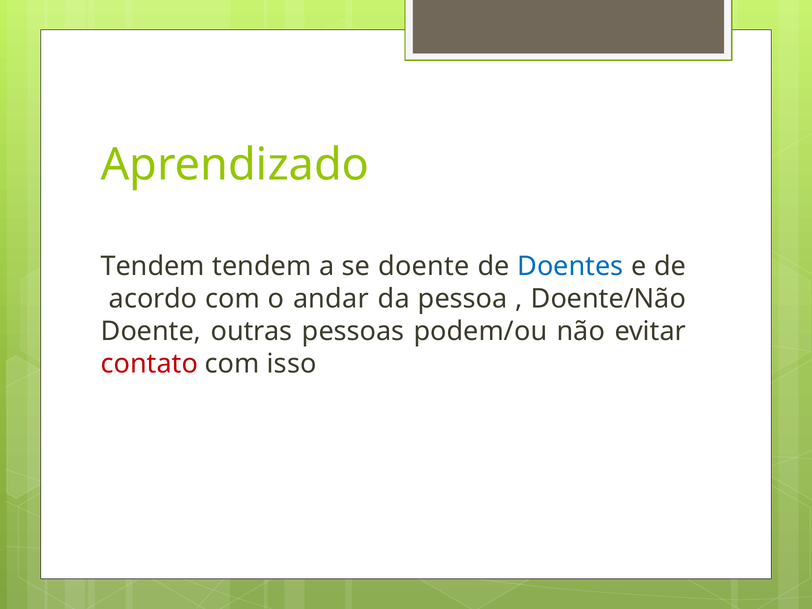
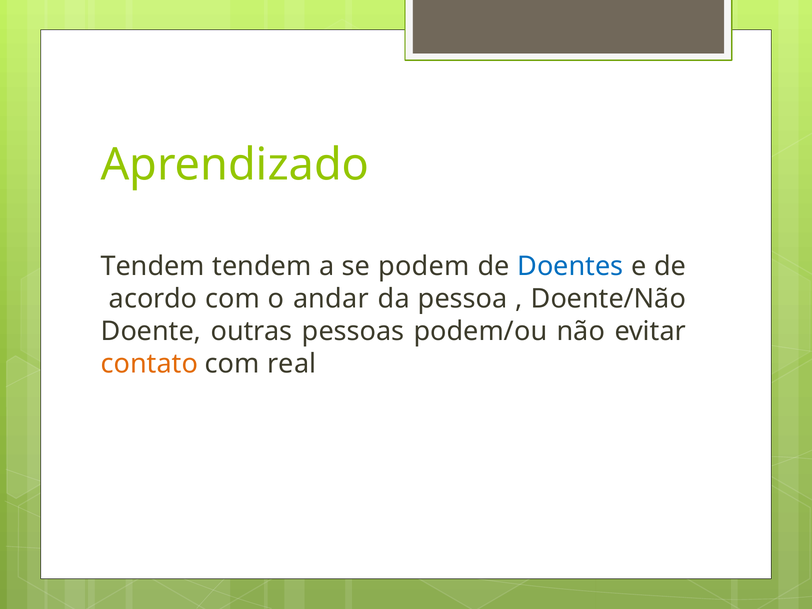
se doente: doente -> podem (424, 266)
contato colour: red -> orange (149, 364)
isso: isso -> real (292, 364)
